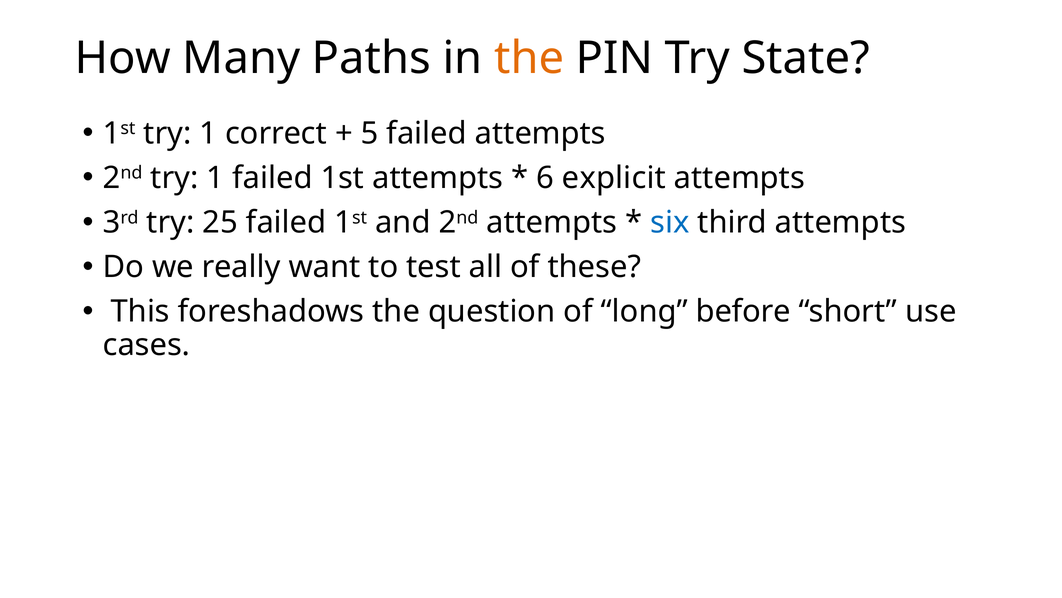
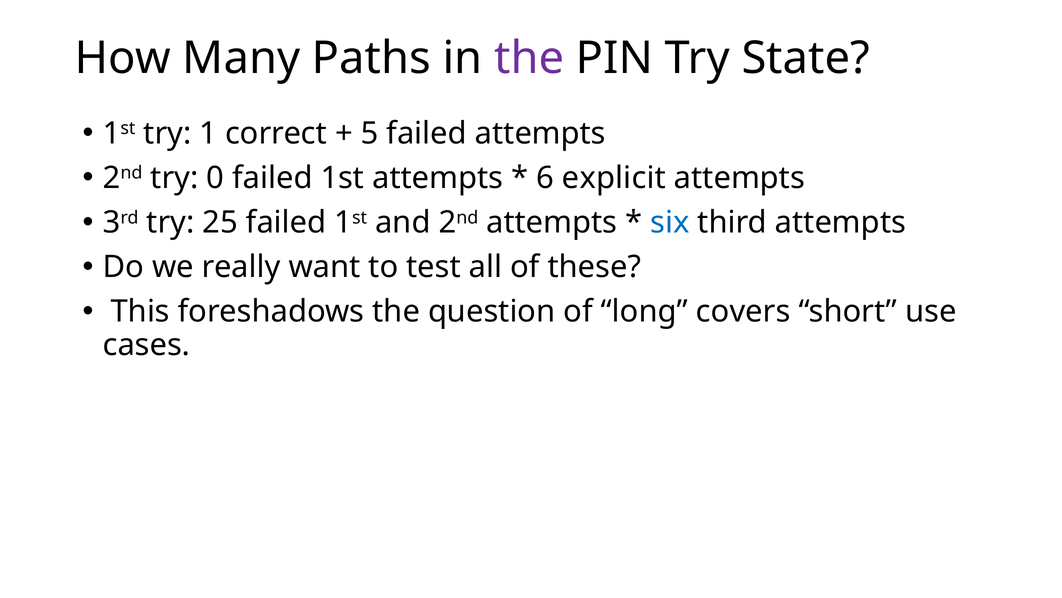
the colour: orange -> purple (529, 58)
2nd try 1: 1 -> 0 (215, 178)
before: before -> covers (743, 311)
